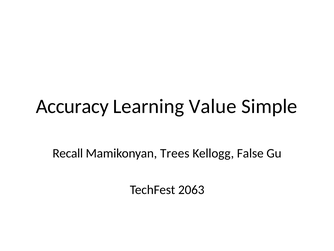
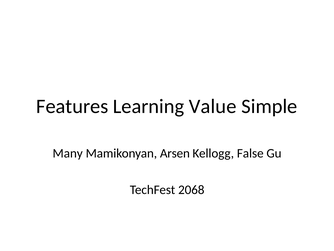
Accuracy: Accuracy -> Features (72, 106)
Recall: Recall -> Many (68, 153)
Trees: Trees -> Arsen (175, 153)
2063: 2063 -> 2068 (191, 189)
